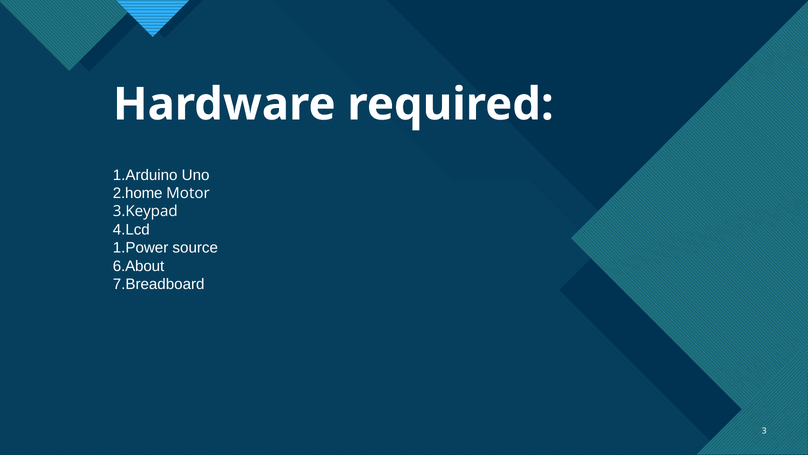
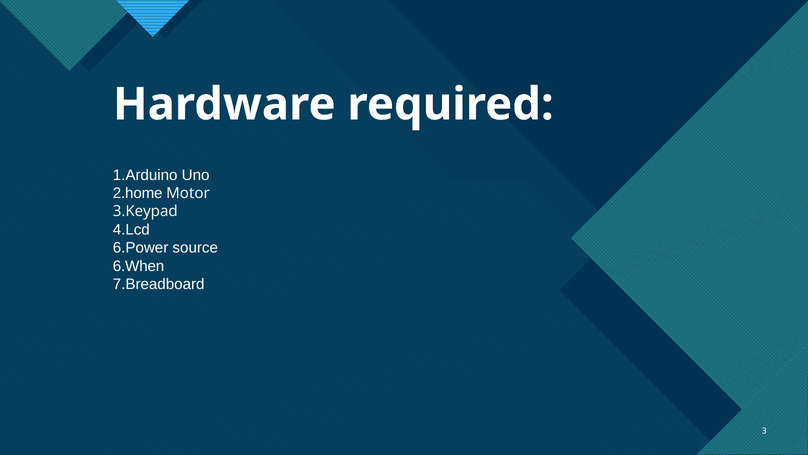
1.Power: 1.Power -> 6.Power (141, 248)
6.About: 6.About -> 6.When (139, 266)
